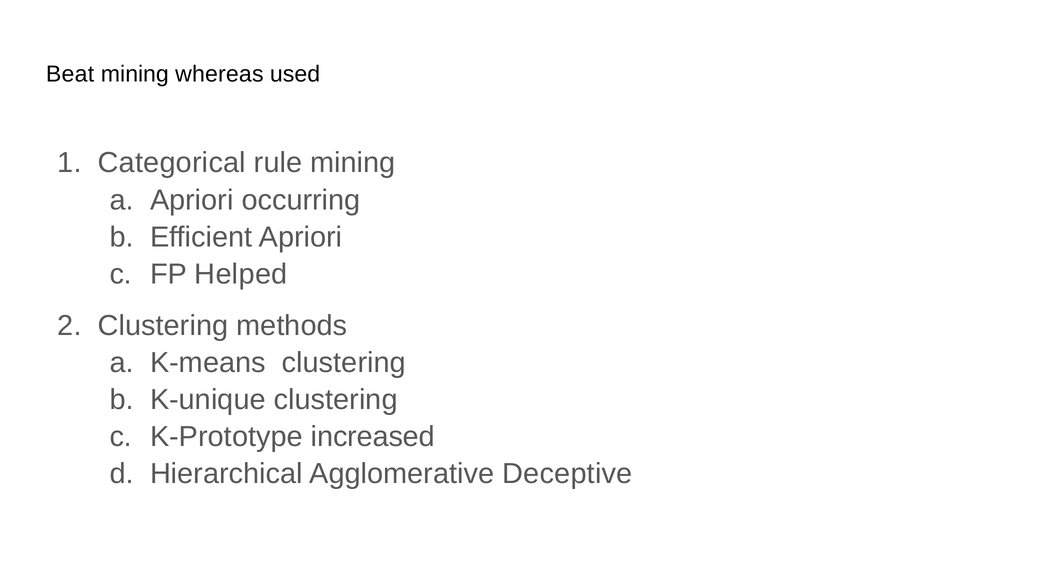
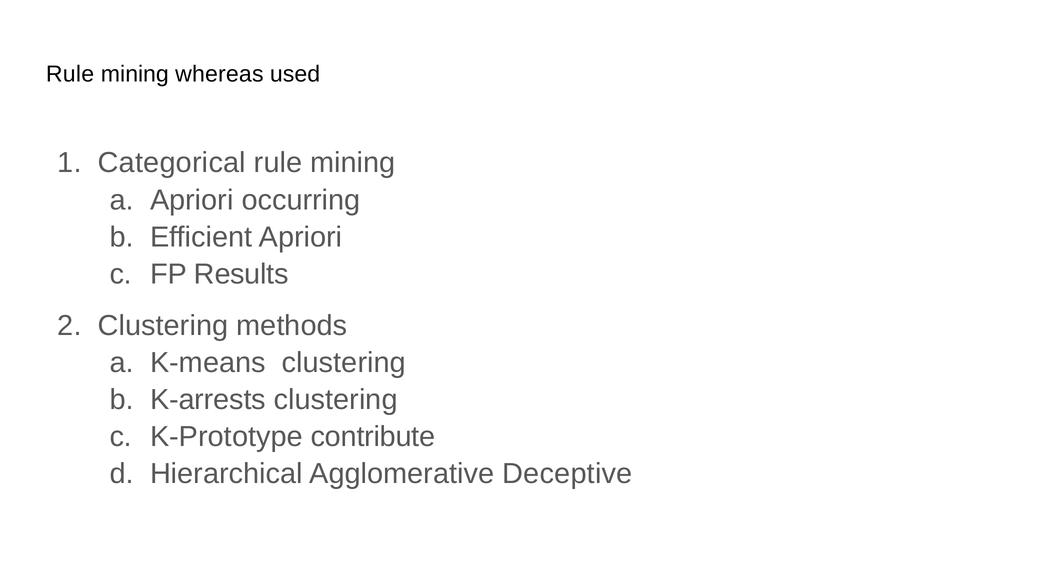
Beat: Beat -> Rule (70, 74)
Helped: Helped -> Results (241, 274)
K-unique: K-unique -> K-arrests (208, 400)
increased: increased -> contribute (373, 437)
